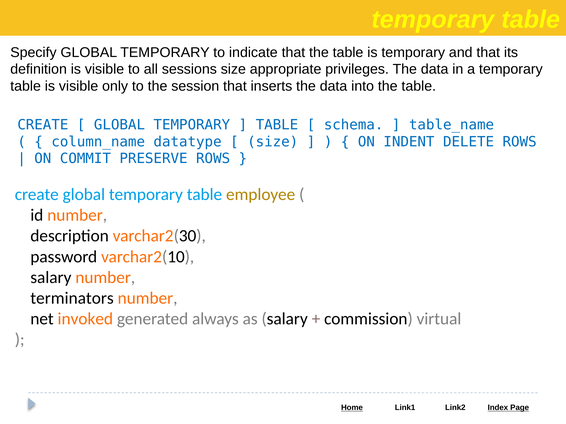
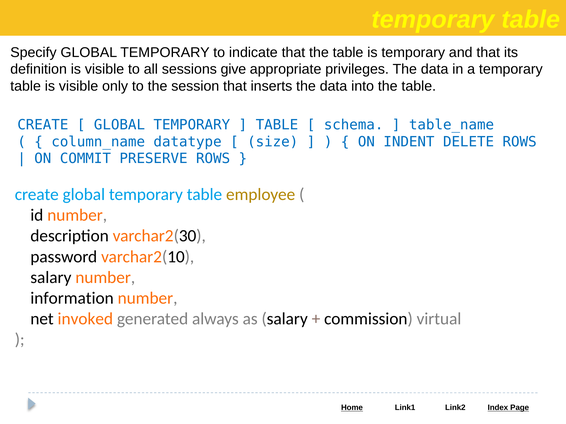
sessions size: size -> give (233, 69)
terminators: terminators -> information (72, 298)
